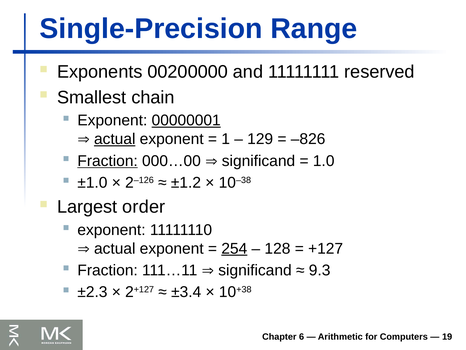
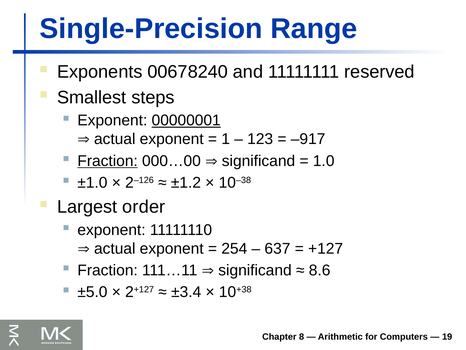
00200000: 00200000 -> 00678240 (188, 72)
chain: chain -> steps (153, 97)
actual underline: present -> none (115, 139)
129: 129 -> 123 (260, 139)
–826: –826 -> –917 (308, 139)
254 underline: present -> none (234, 248)
128: 128 -> 637 (277, 248)
9.3: 9.3 -> 8.6 (320, 270)
±2.3: ±2.3 -> ±5.0 (92, 292)
6: 6 -> 8 (302, 336)
